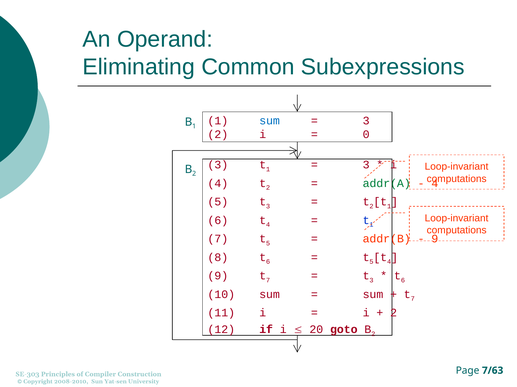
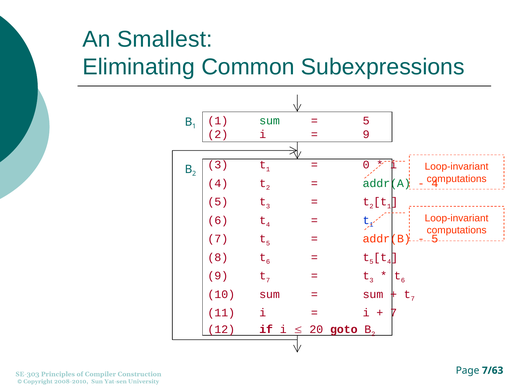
Operand: Operand -> Smallest (165, 39)
sum colour: blue -> green (270, 121)
3: 3 -> 5 (366, 121)
0: 0 -> 9 (366, 135)
3: 3 -> 0 (366, 165)
9: 9 -> 5 (435, 239)
2: 2 -> 7 (394, 313)
